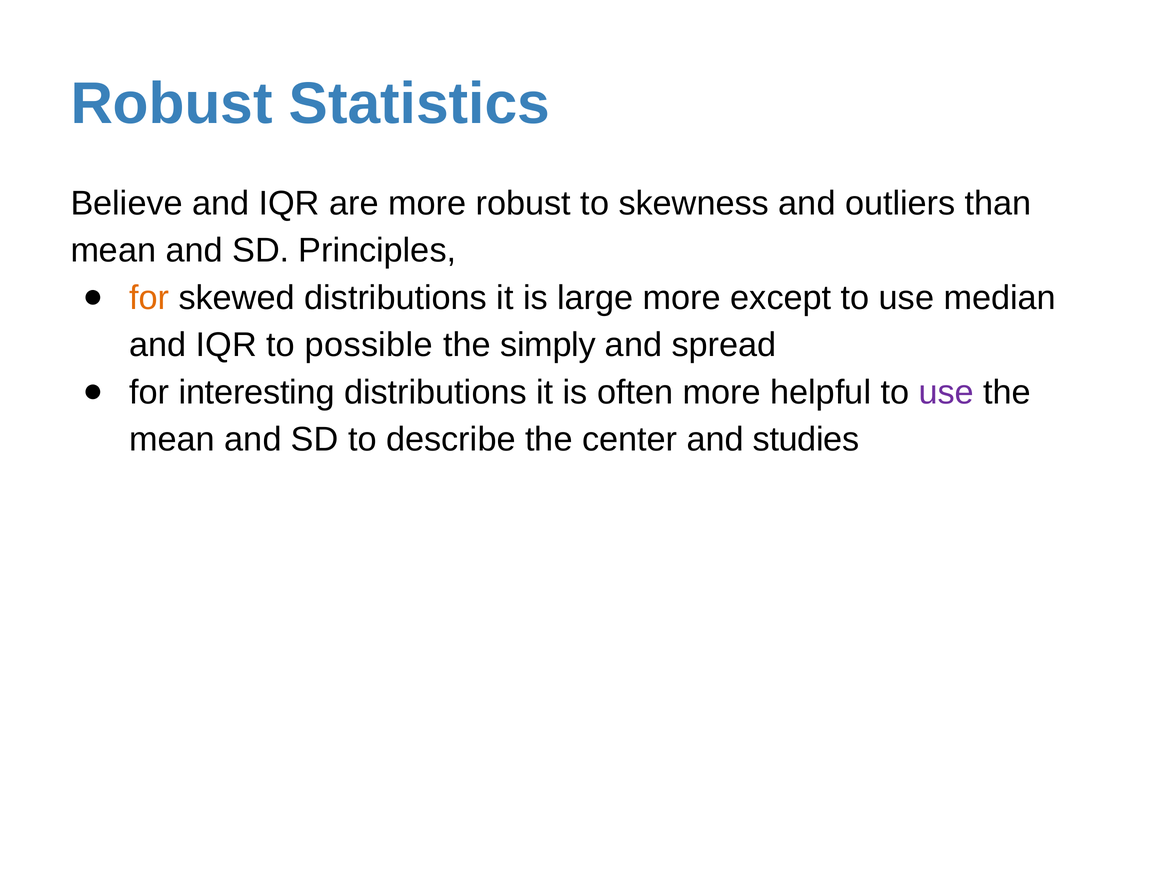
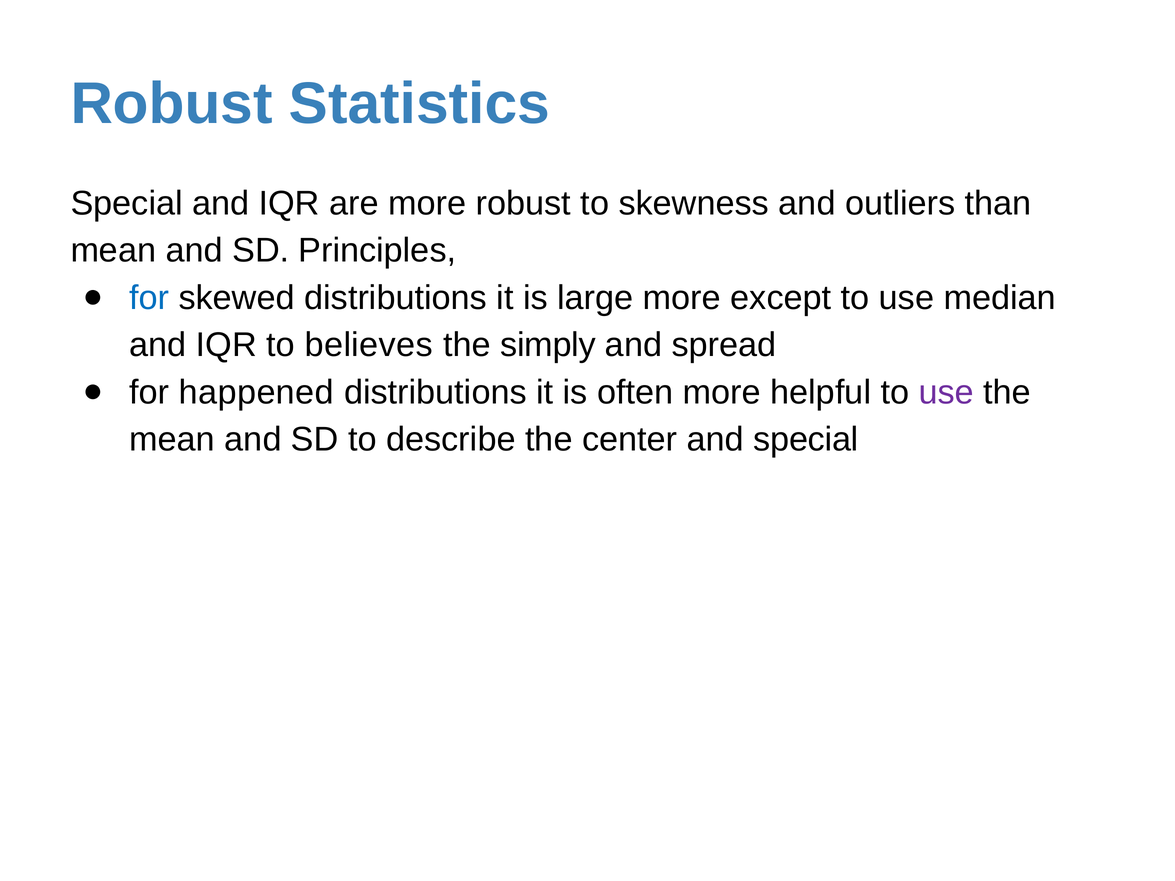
Believe: Believe -> Special (127, 203)
for colour: orange -> blue (149, 298)
possible: possible -> believes (369, 345)
interesting: interesting -> happened (256, 392)
and studies: studies -> special (806, 440)
